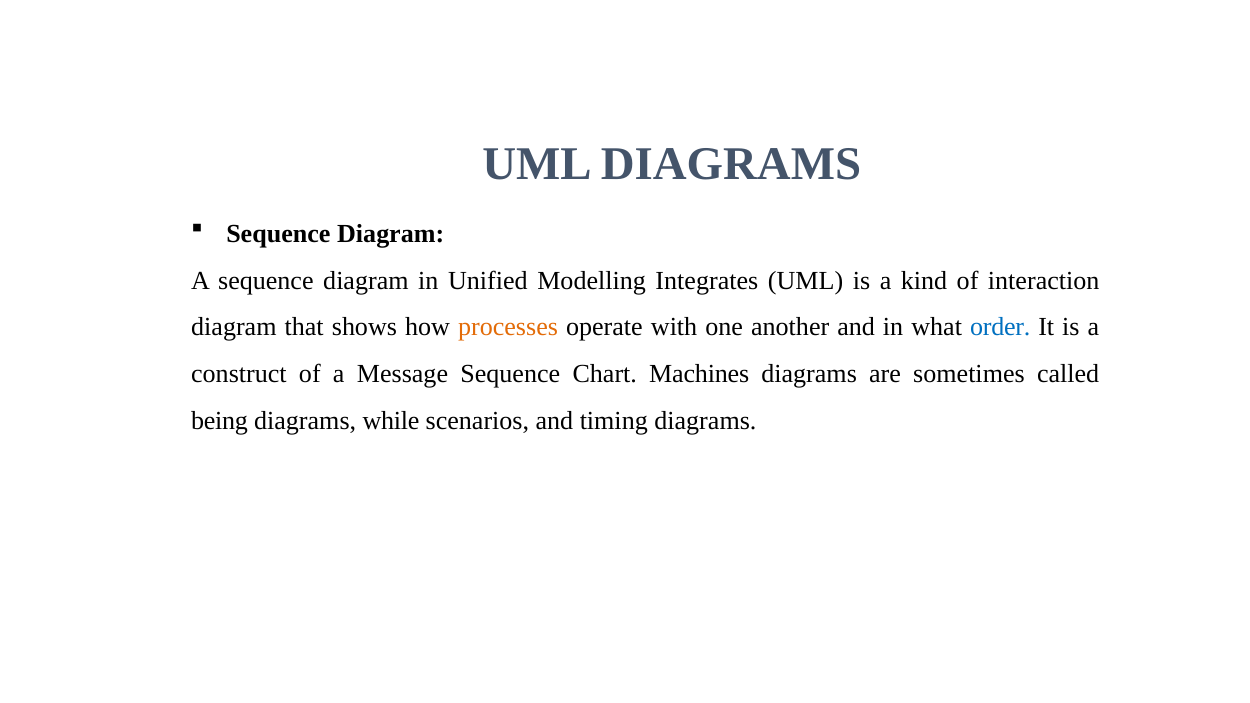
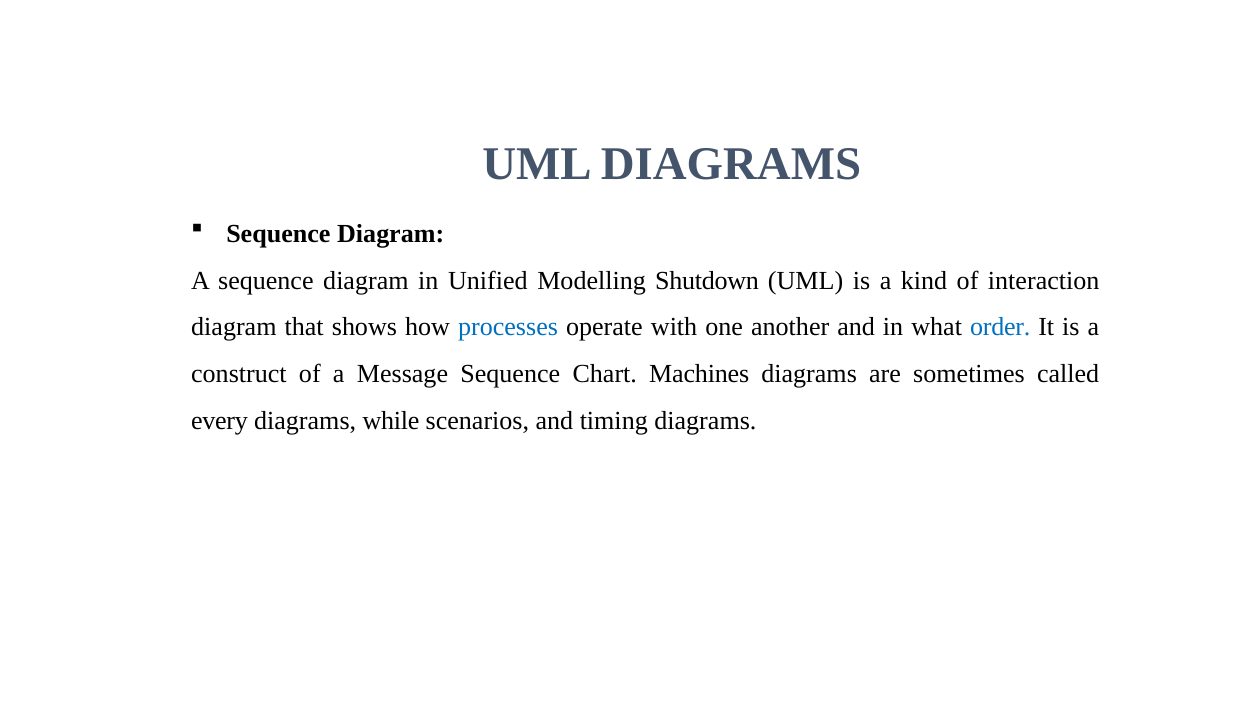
Integrates: Integrates -> Shutdown (707, 280)
processes colour: orange -> blue (508, 327)
being: being -> every (220, 421)
